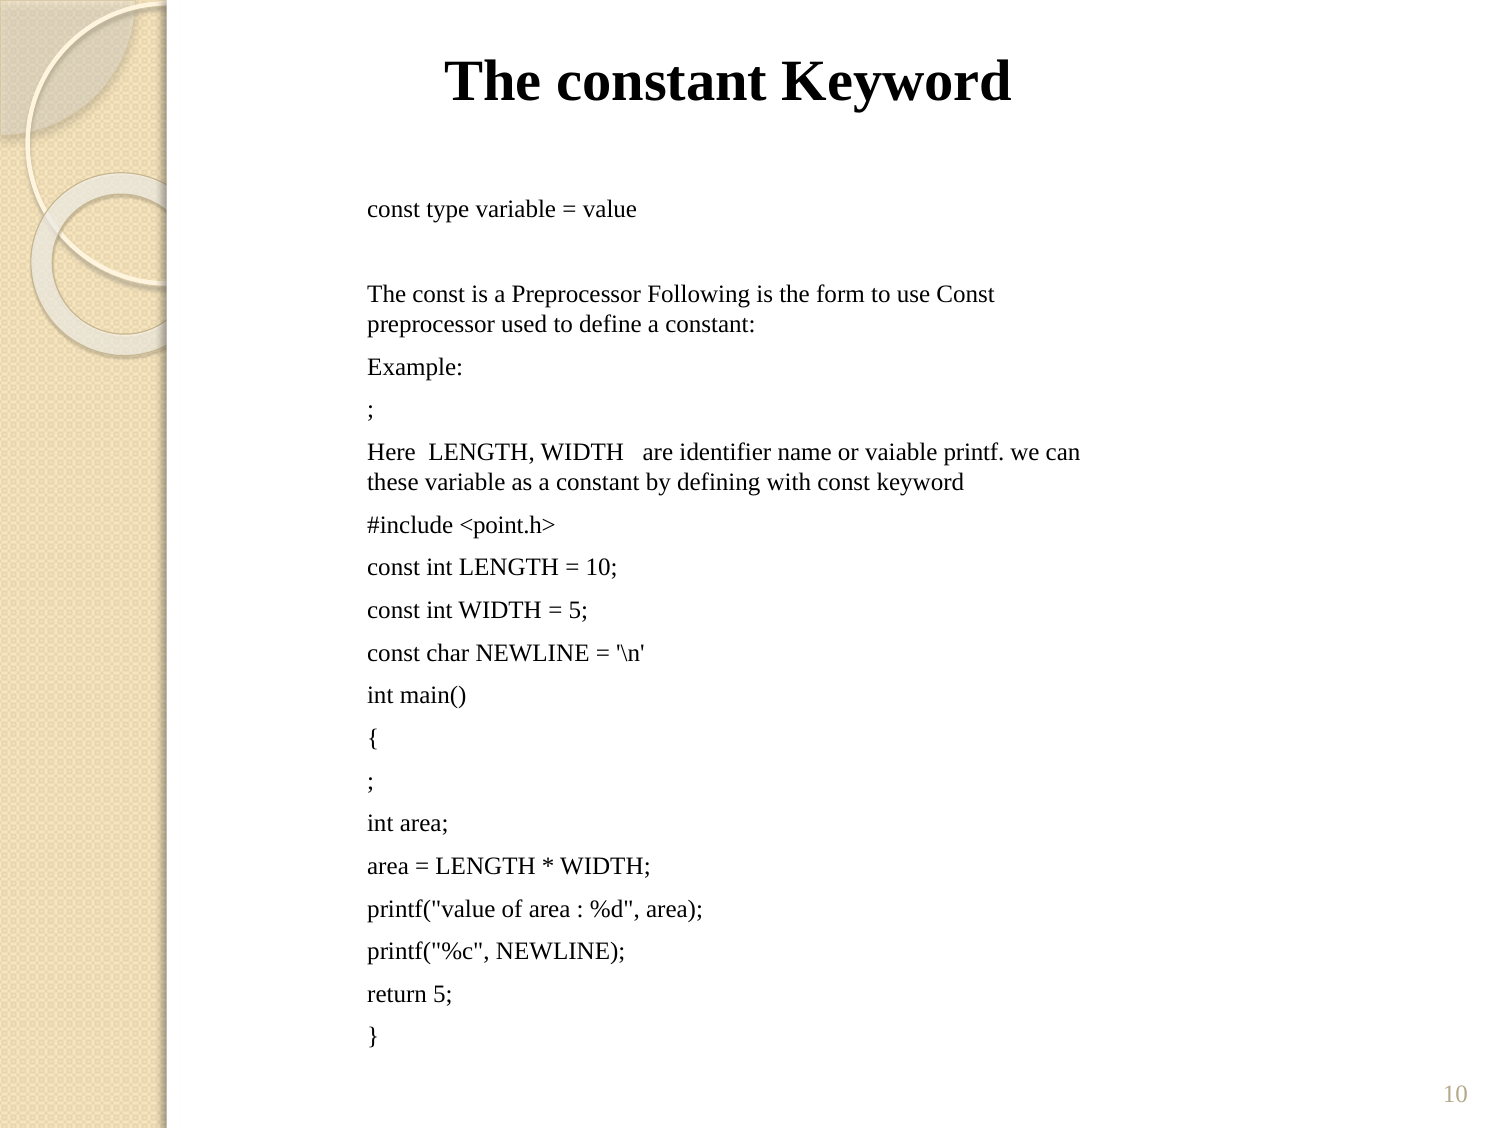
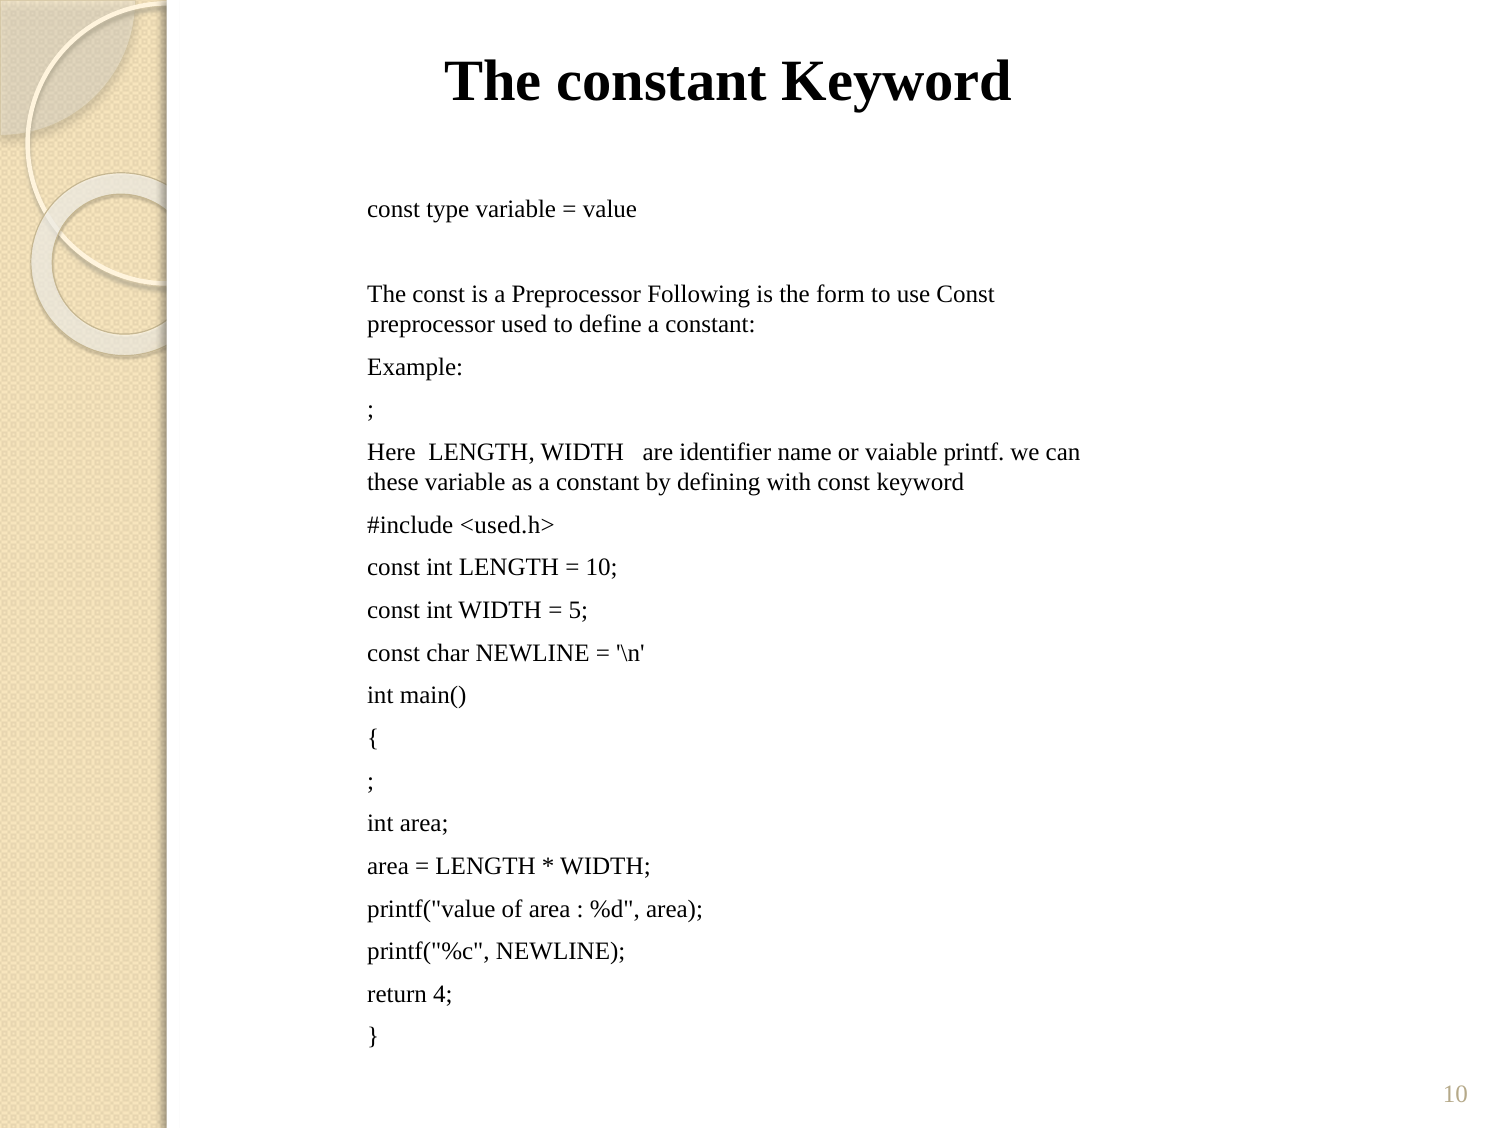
<point.h>: <point.h> -> <used.h> (507, 525)
return 5: 5 -> 4 (443, 995)
